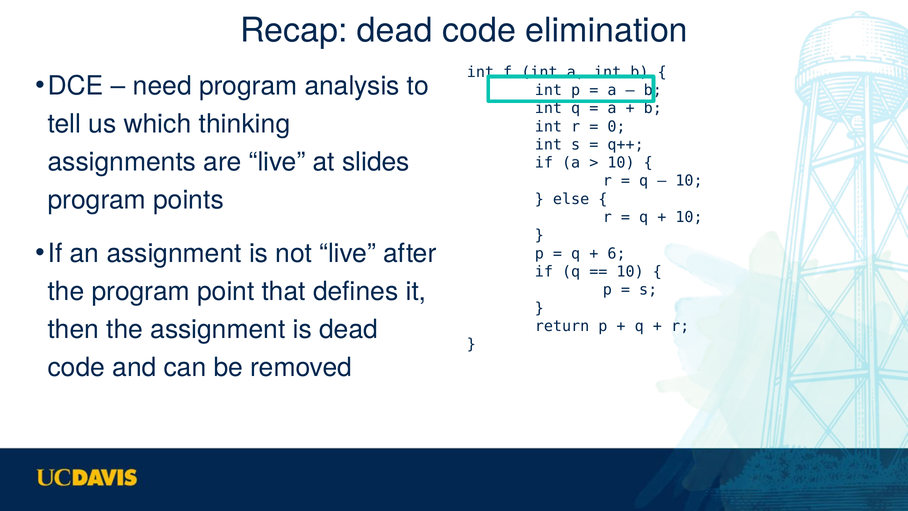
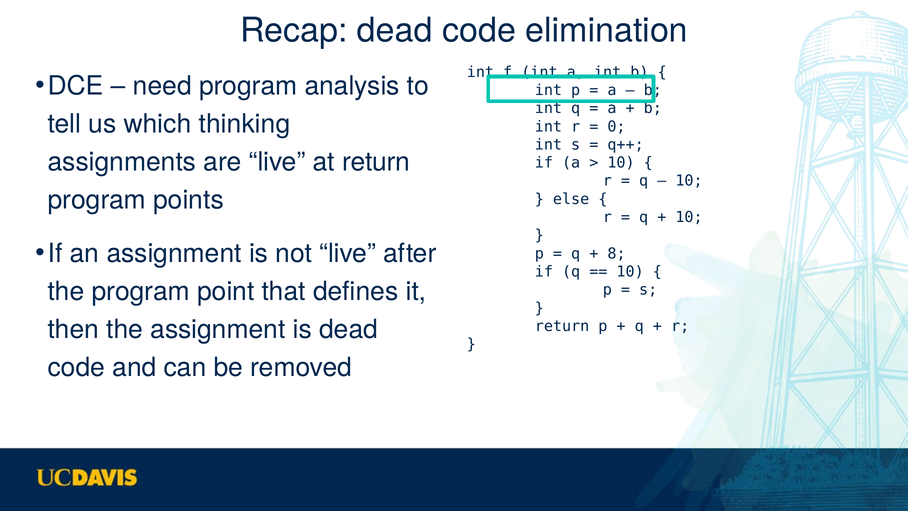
at slides: slides -> return (376, 162)
6: 6 -> 8 (617, 254)
